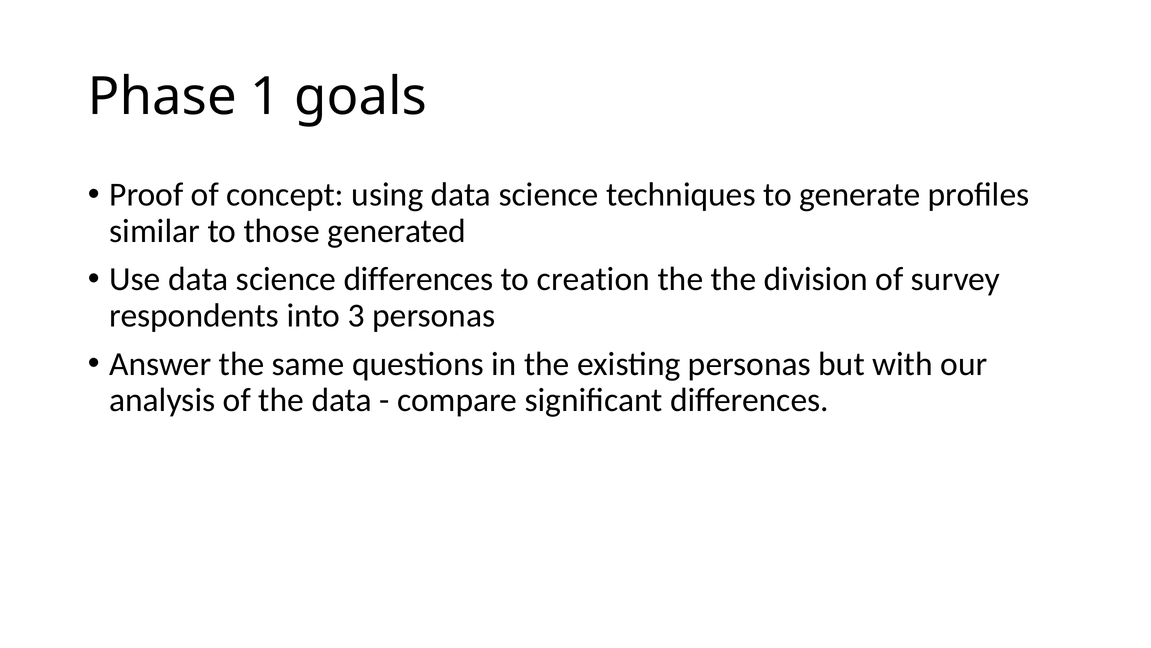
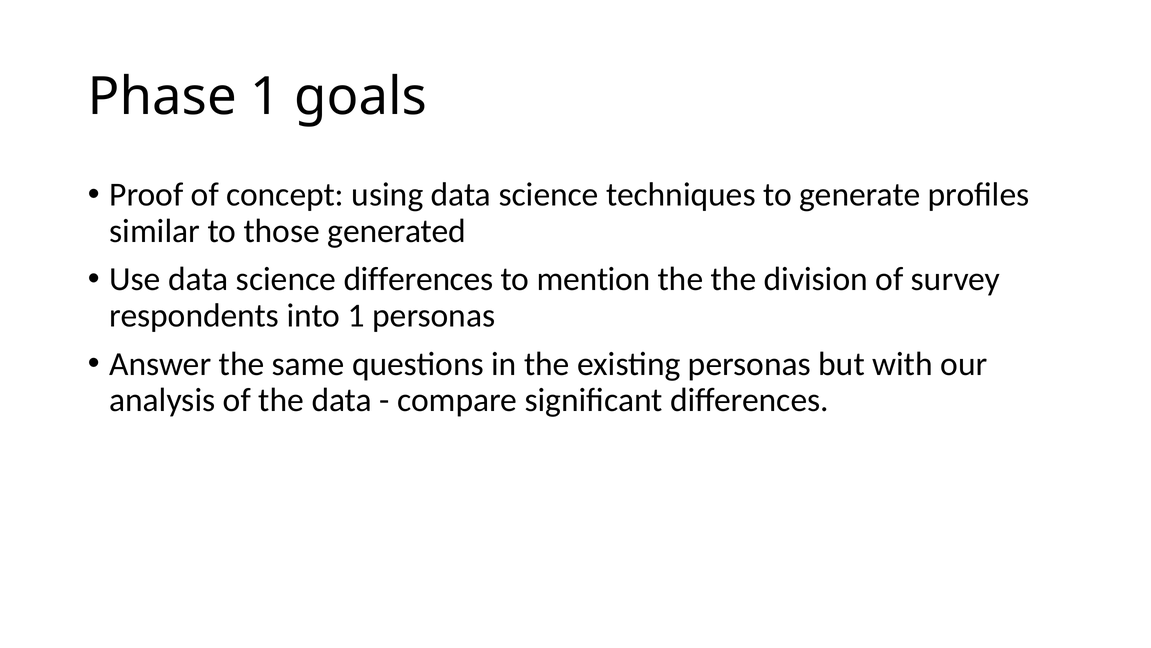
creation: creation -> mention (594, 279)
into 3: 3 -> 1 (356, 315)
